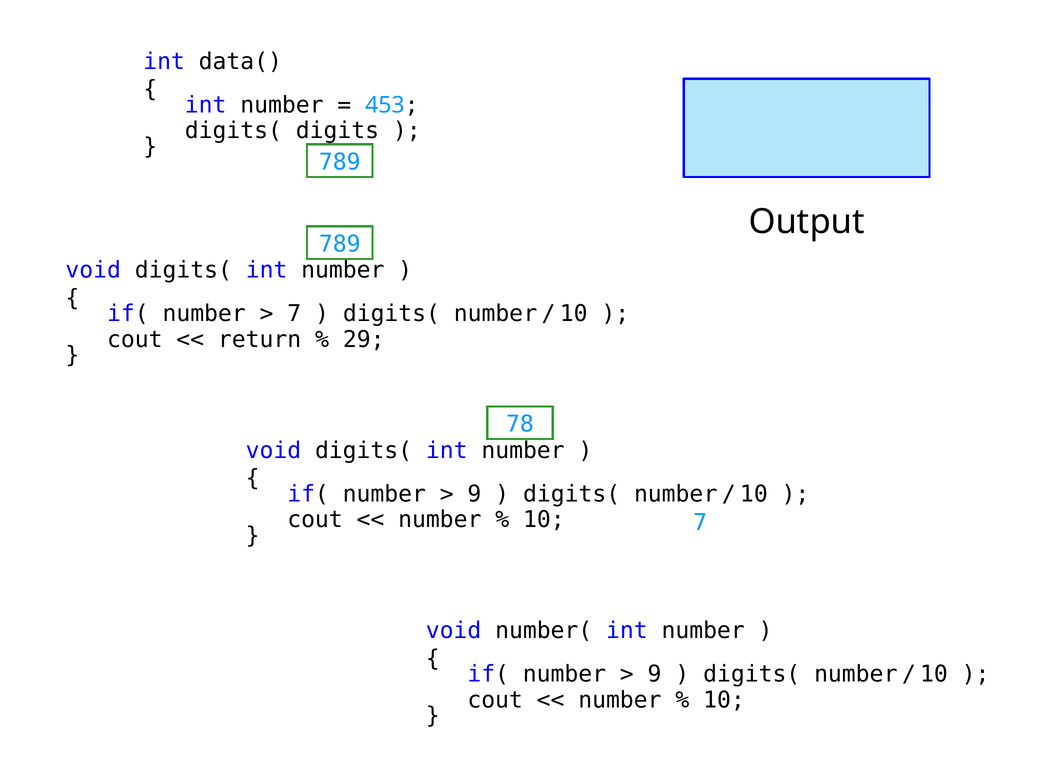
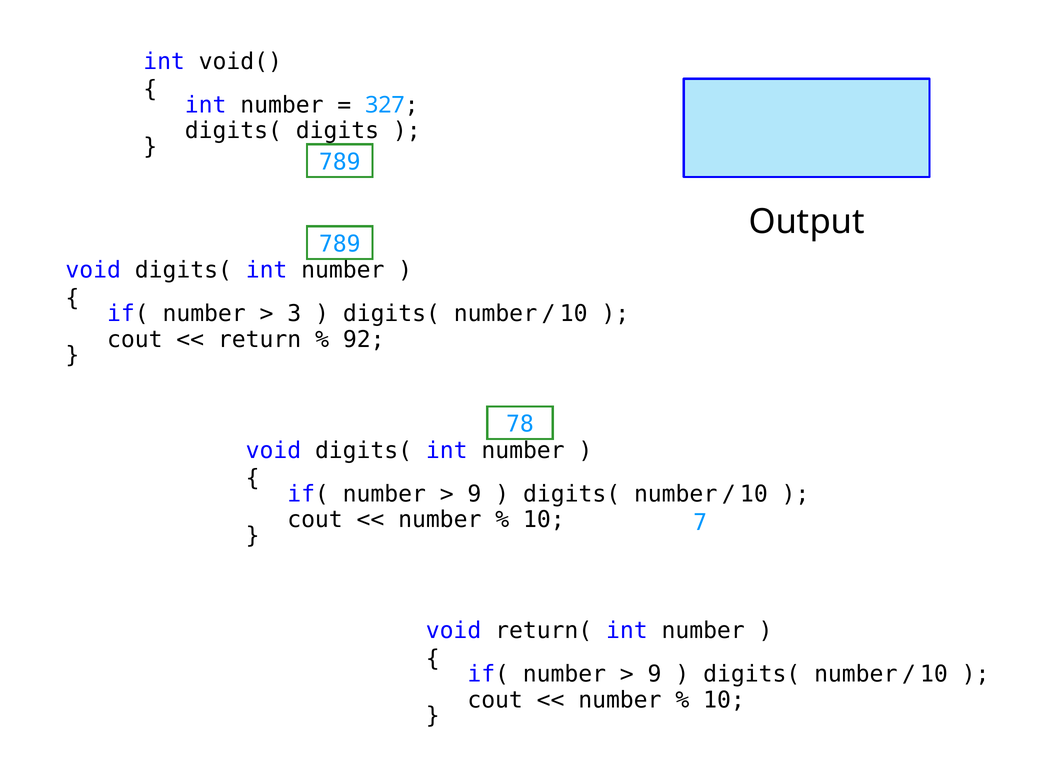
data(: data( -> void( (240, 61)
453: 453 -> 327 (385, 105)
7: 7 -> 3 (294, 314)
29: 29 -> 92 (364, 340)
number(: number( -> return( (544, 631)
